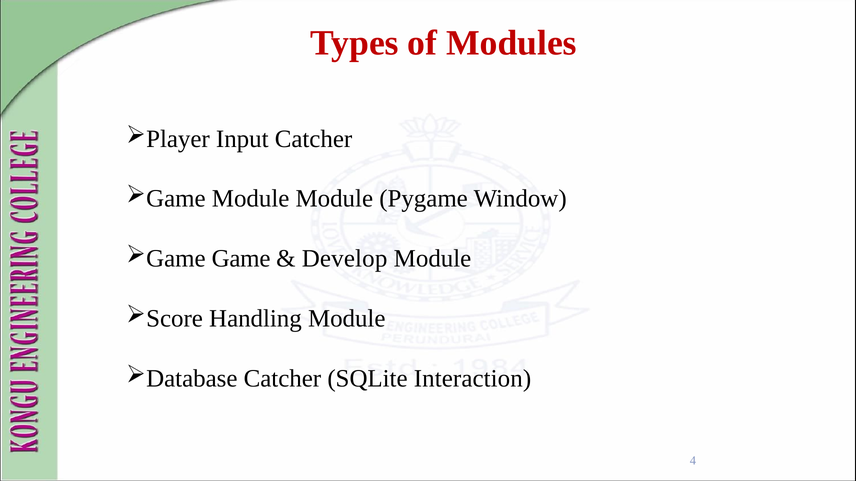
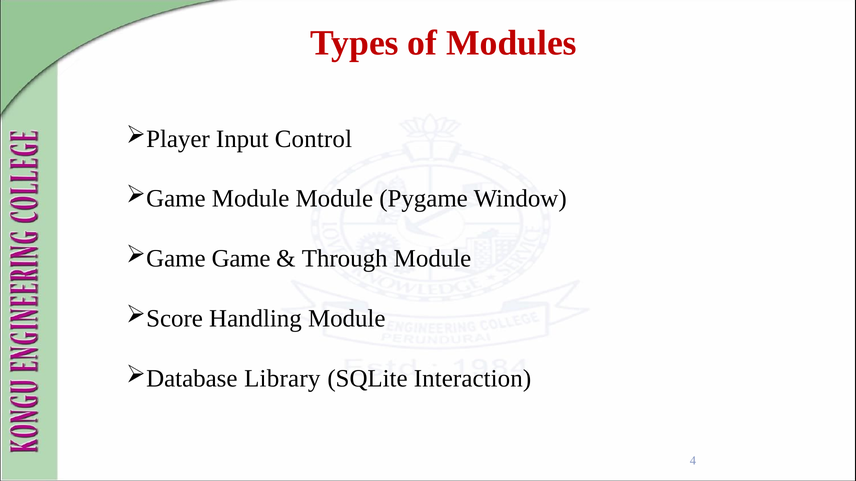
Input Catcher: Catcher -> Control (313, 139)
Develop: Develop -> Through (345, 259)
Catcher: Catcher -> Library (282, 379)
